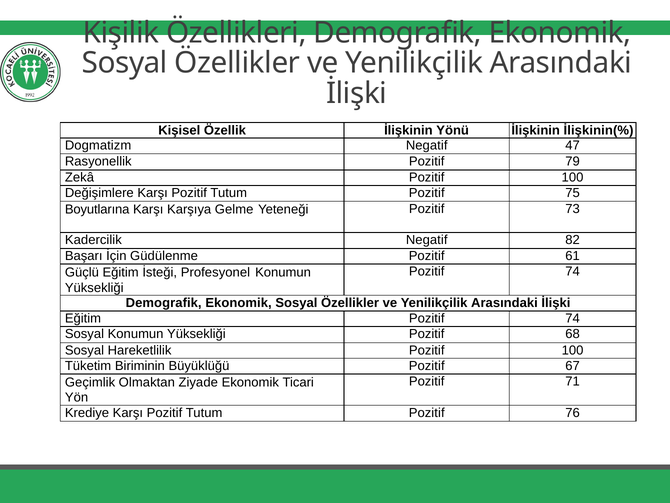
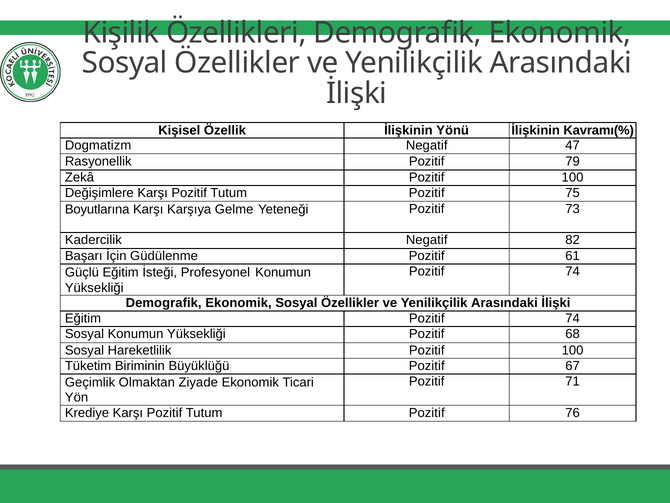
İlişkinin(%: İlişkinin(% -> Kavramı(% (599, 130)
